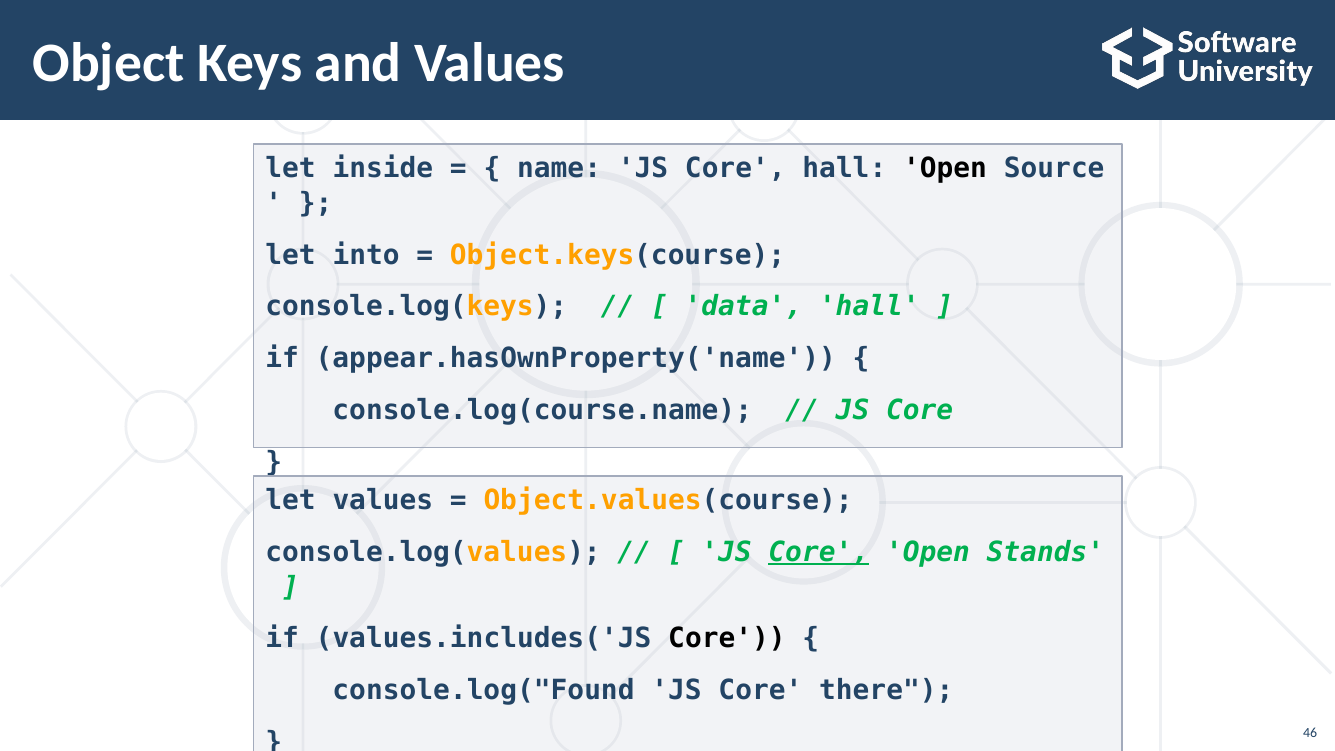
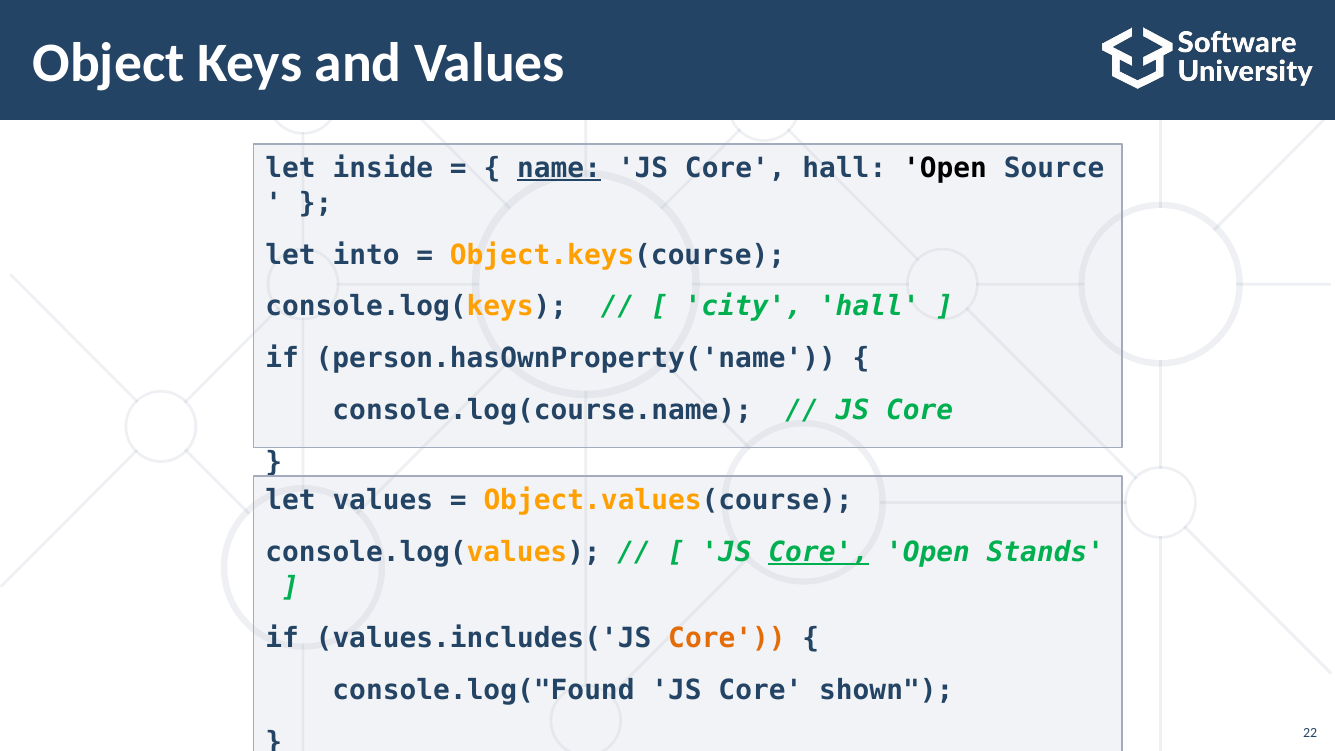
name underline: none -> present (559, 168)
data: data -> city (743, 307)
appear.hasOwnProperty('name: appear.hasOwnProperty('name -> person.hasOwnProperty('name (576, 358)
Core colour: black -> orange (727, 639)
there: there -> shown (886, 690)
46: 46 -> 22 (1310, 732)
